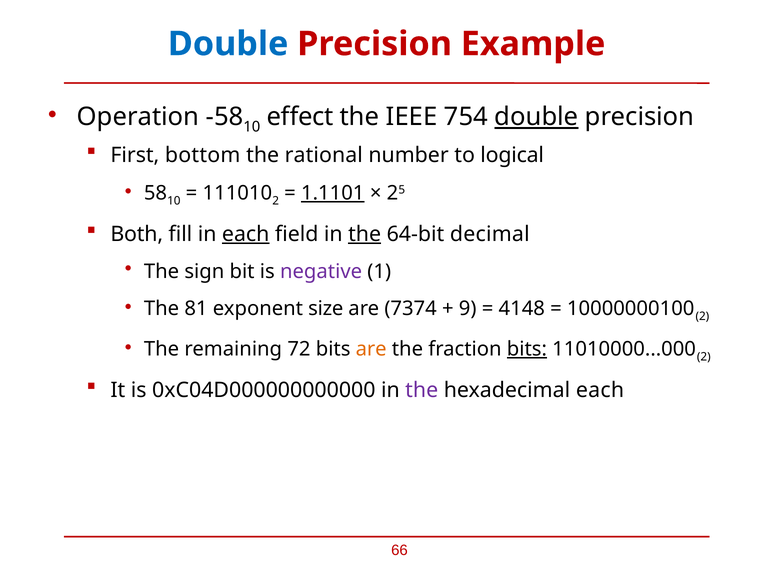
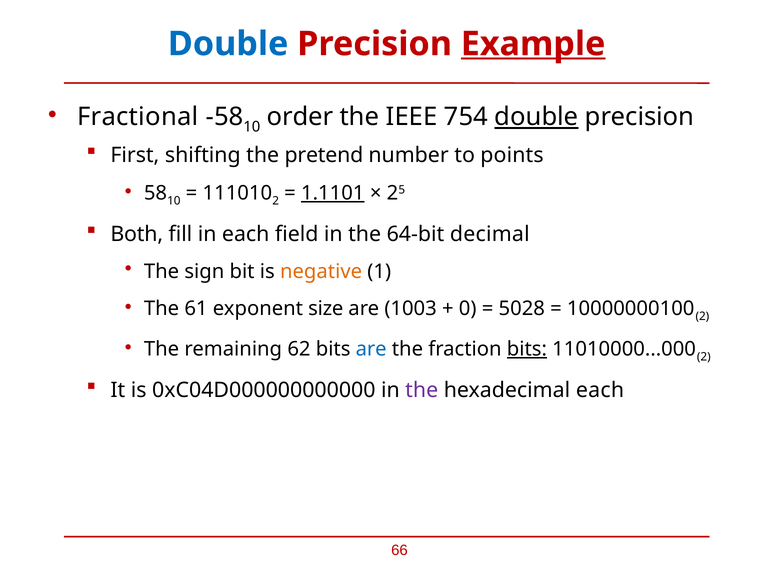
Example underline: none -> present (533, 44)
Operation: Operation -> Fractional (138, 117)
effect: effect -> order (300, 117)
bottom: bottom -> shifting (203, 156)
rational: rational -> pretend (324, 156)
logical: logical -> points (512, 156)
each underline: present -> none (246, 234)
the underline: present -> none (365, 234)
negative colour: purple -> orange (321, 272)
81: 81 -> 61 (196, 309)
7374: 7374 -> 1003 (411, 309)
9: 9 -> 0 (468, 309)
4148: 4148 -> 5028 (522, 309)
72: 72 -> 62 (299, 350)
are colour: orange -> blue (371, 350)
